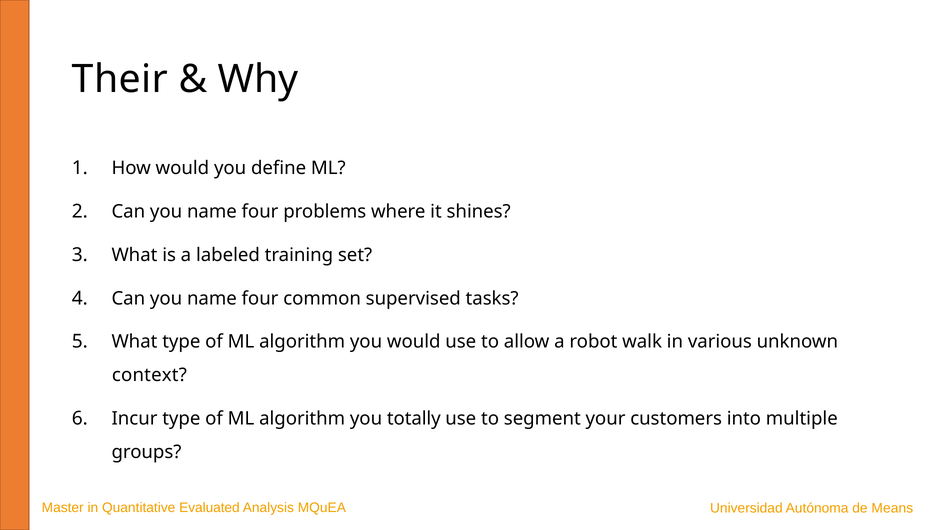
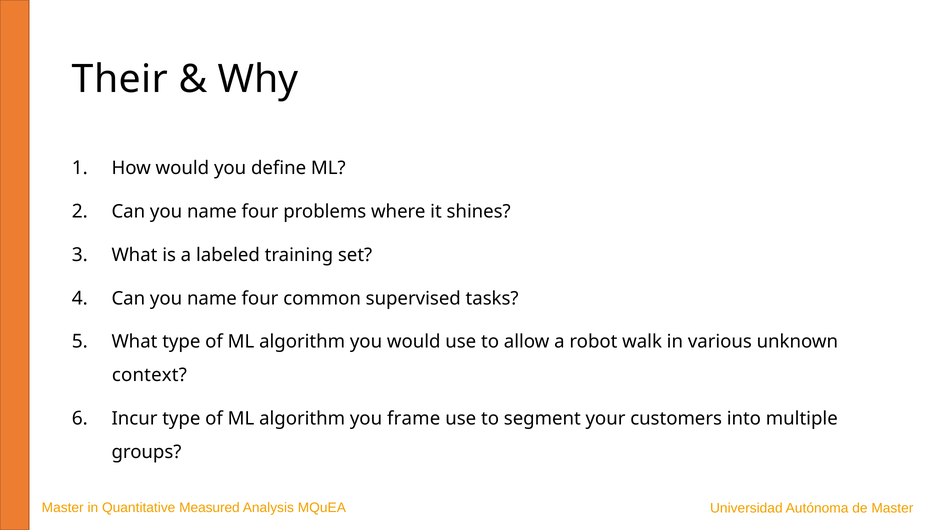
totally: totally -> frame (414, 419)
Evaluated: Evaluated -> Measured (209, 507)
de Means: Means -> Master (892, 508)
